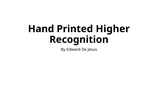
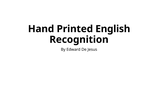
Higher: Higher -> English (113, 29)
